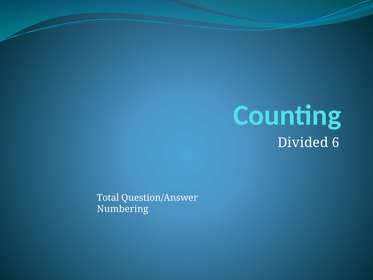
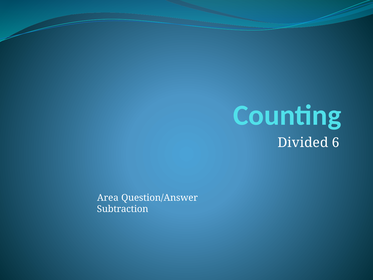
Total: Total -> Area (108, 198)
Numbering: Numbering -> Subtraction (123, 209)
